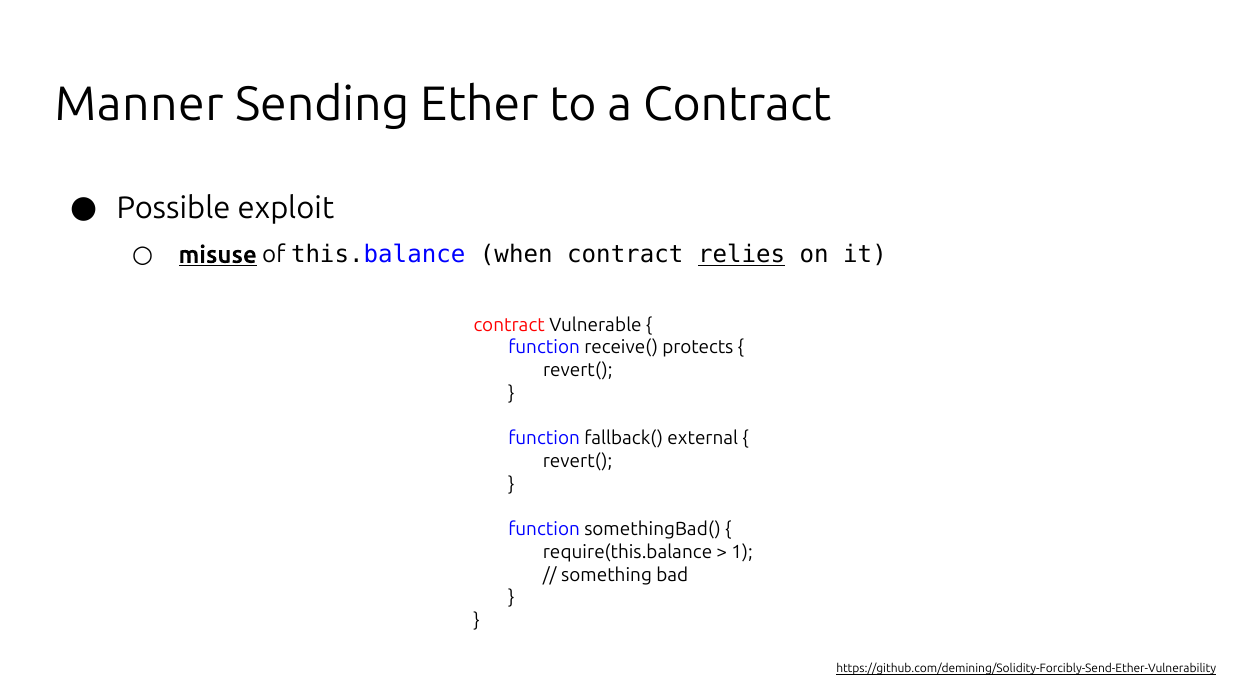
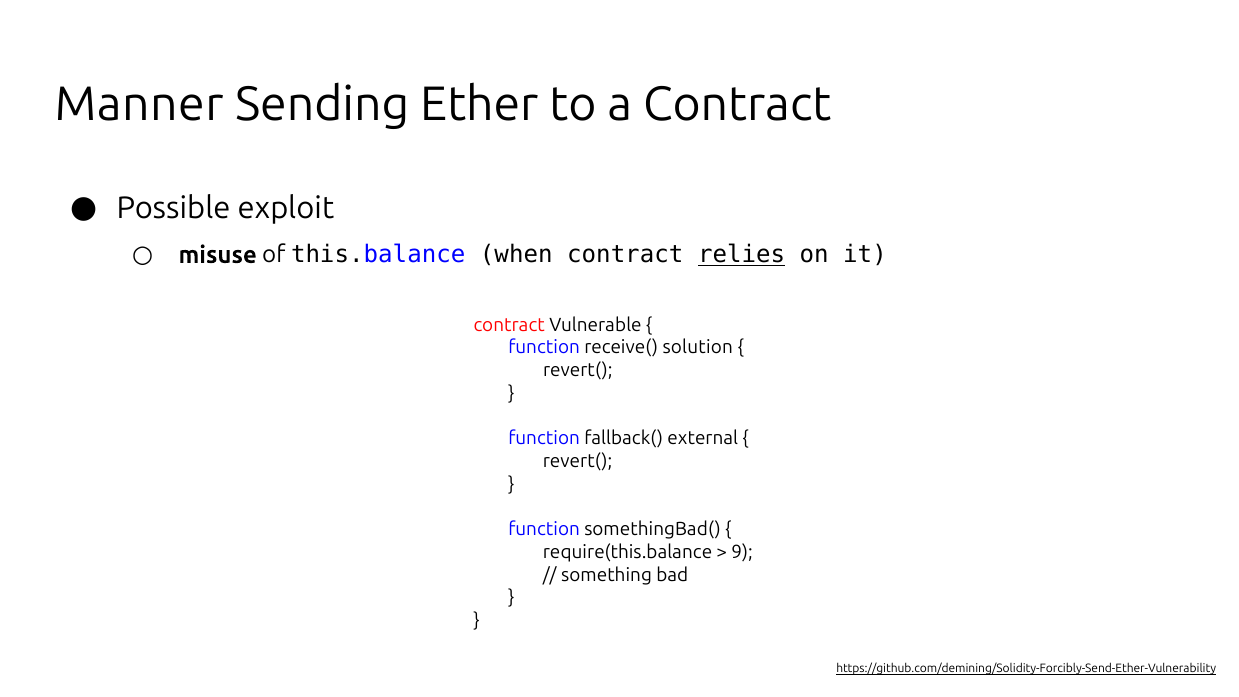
misuse underline: present -> none (218, 255)
protects: protects -> solution (698, 348)
1: 1 -> 9 (742, 552)
